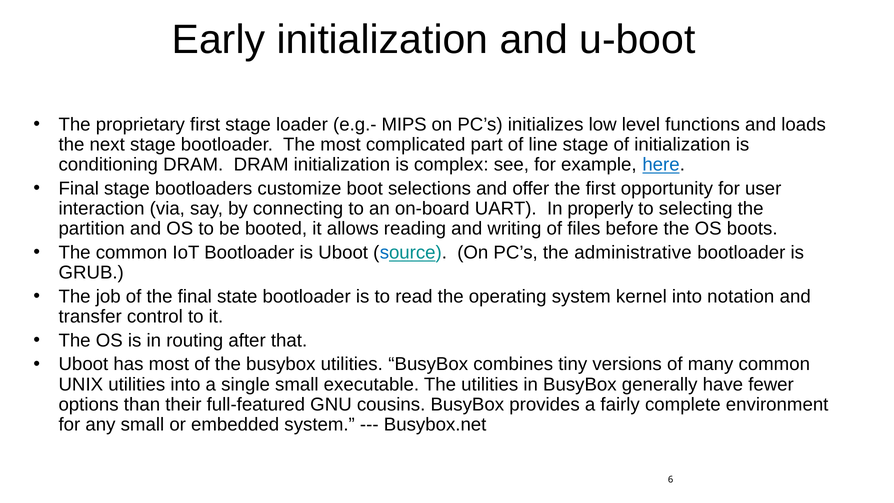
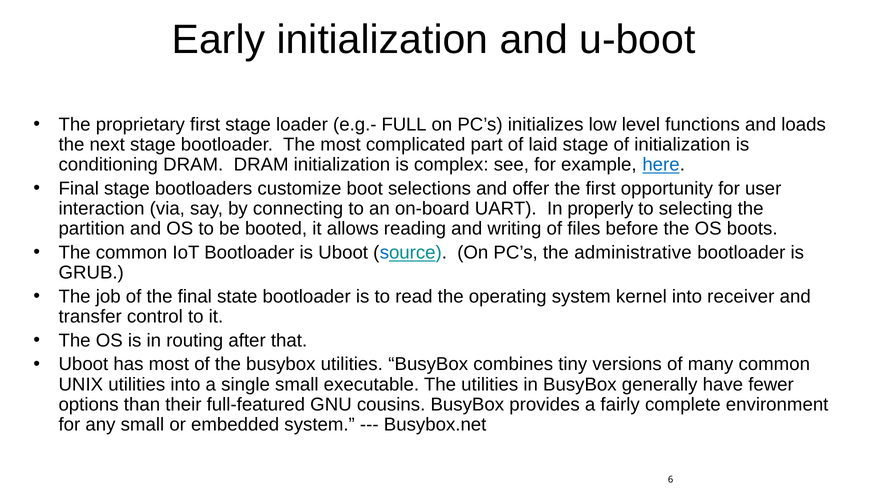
MIPS: MIPS -> FULL (404, 124)
line: line -> laid (543, 144)
notation: notation -> receiver (741, 296)
